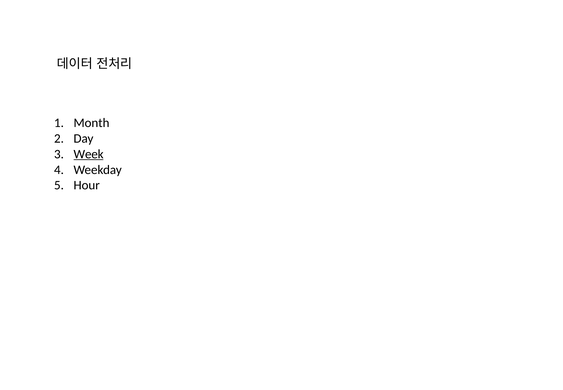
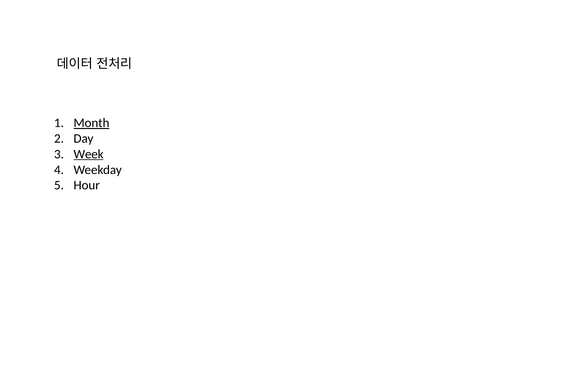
Month underline: none -> present (91, 123)
